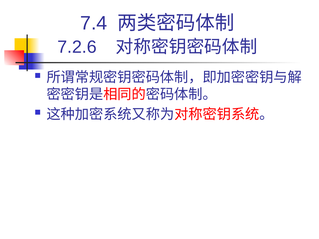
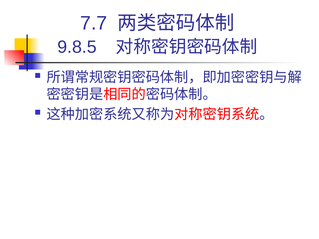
7.4: 7.4 -> 7.7 (94, 23)
7.2.6: 7.2.6 -> 9.8.5 (77, 47)
